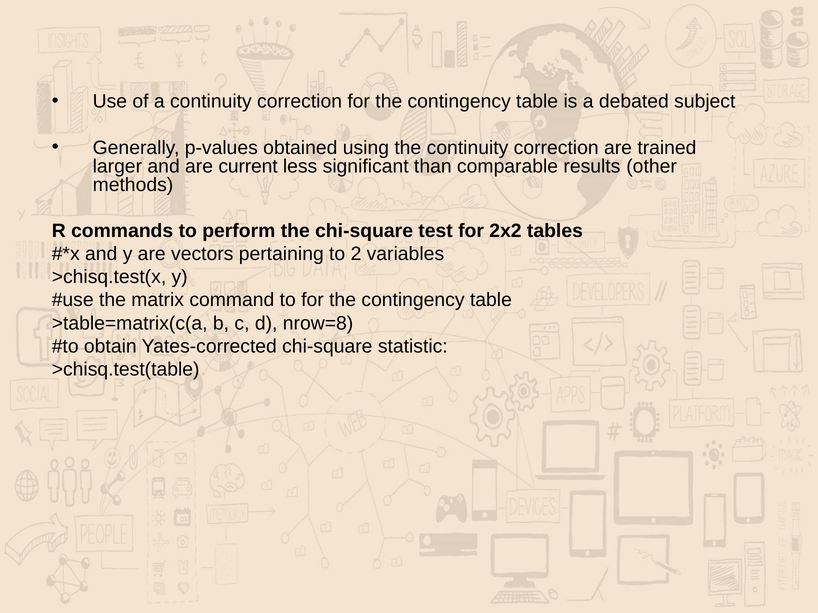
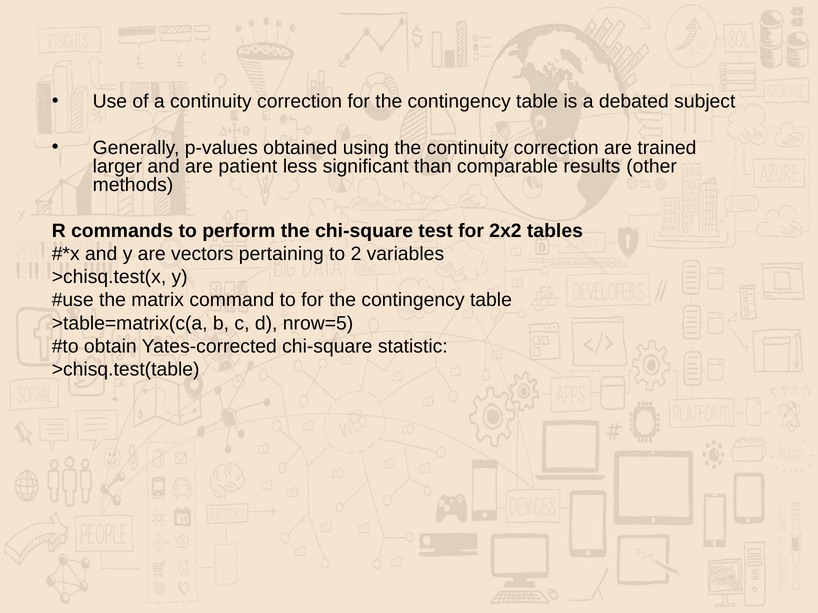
current: current -> patient (248, 166)
nrow=8: nrow=8 -> nrow=5 (318, 323)
